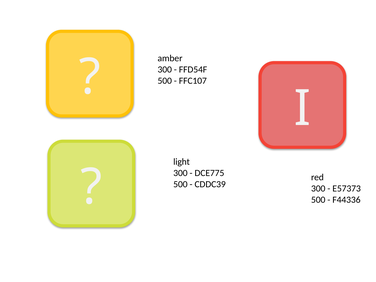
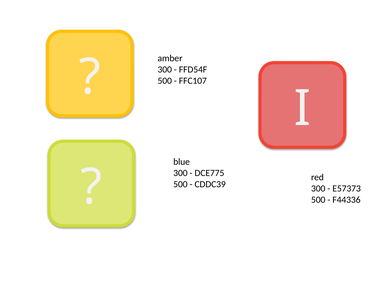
light: light -> blue (182, 162)
